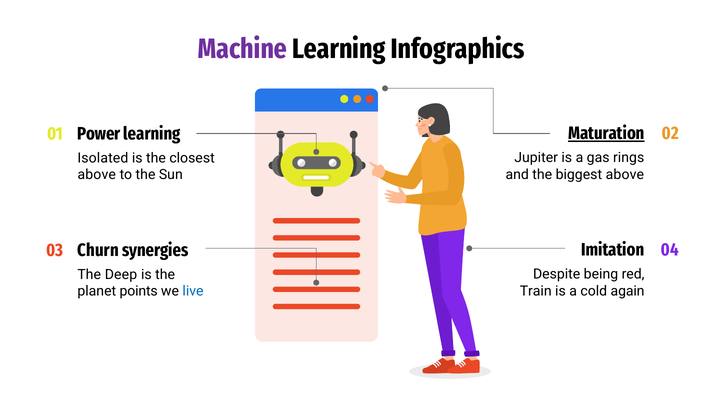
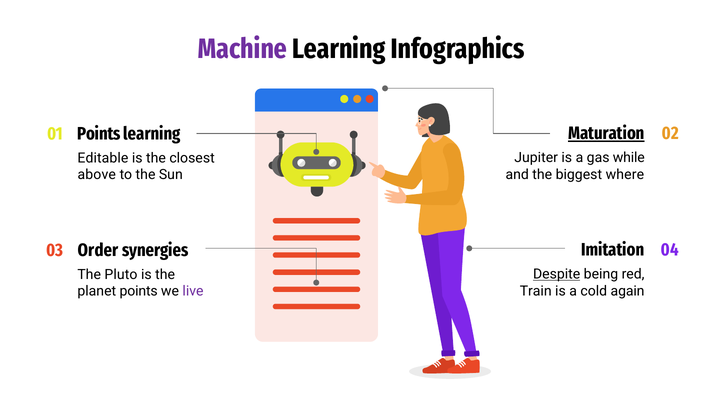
Power: Power -> Points (99, 134)
rings: rings -> while (629, 158)
Isolated: Isolated -> Editable (103, 158)
biggest above: above -> where (625, 175)
Churn: Churn -> Order (98, 250)
Despite underline: none -> present (557, 274)
Deep: Deep -> Pluto (121, 275)
live colour: blue -> purple (193, 291)
